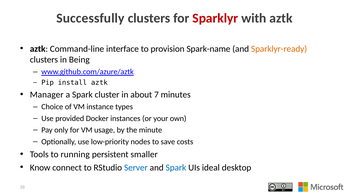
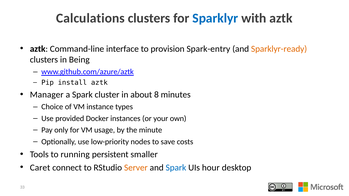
Successfully: Successfully -> Calculations (90, 18)
Sparklyr colour: red -> blue (215, 18)
Spark-name: Spark-name -> Spark-entry (208, 49)
7: 7 -> 8 (156, 95)
Know: Know -> Caret (40, 168)
Server colour: blue -> orange (136, 168)
ideal: ideal -> hour (211, 168)
